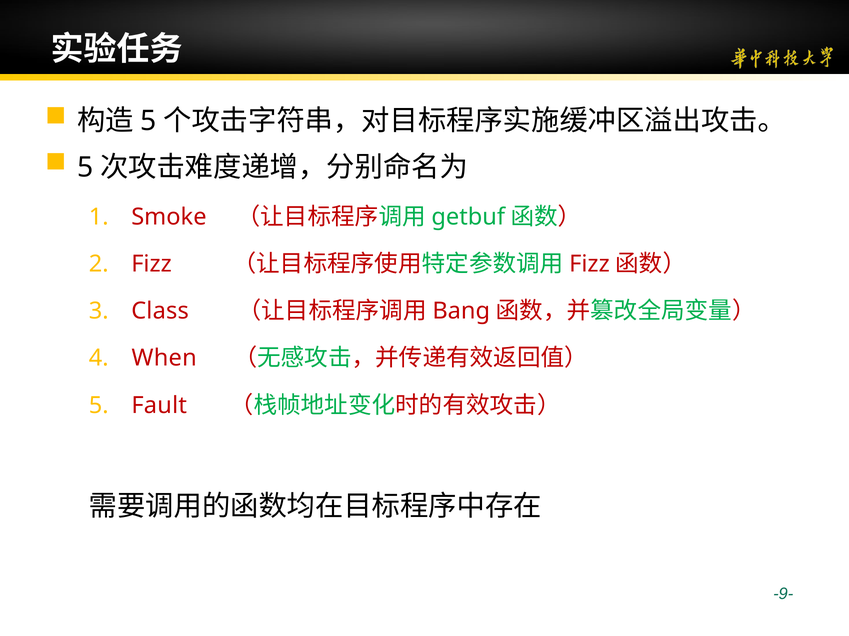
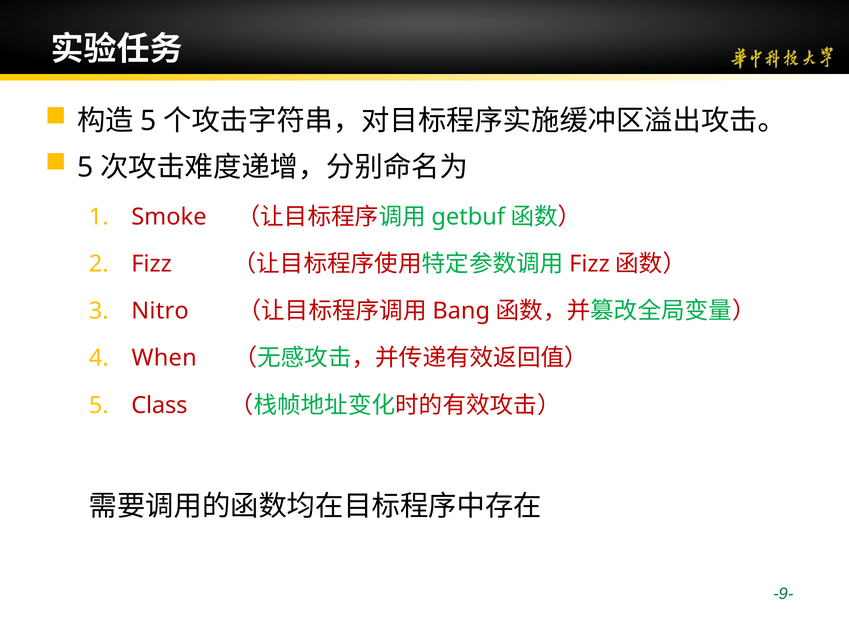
Class: Class -> Nitro (160, 311)
Fault: Fault -> Class (159, 406)
